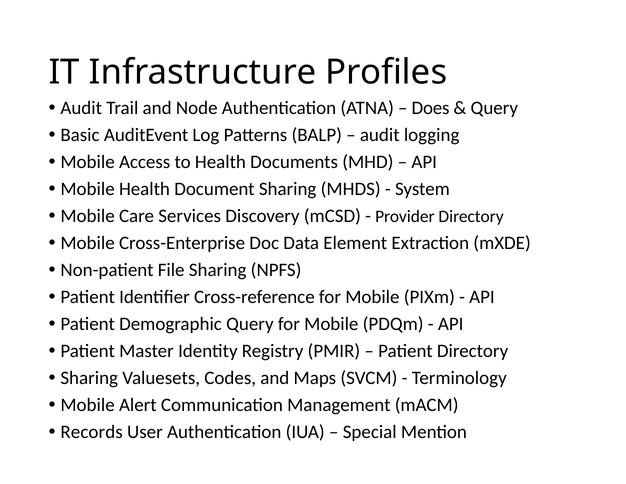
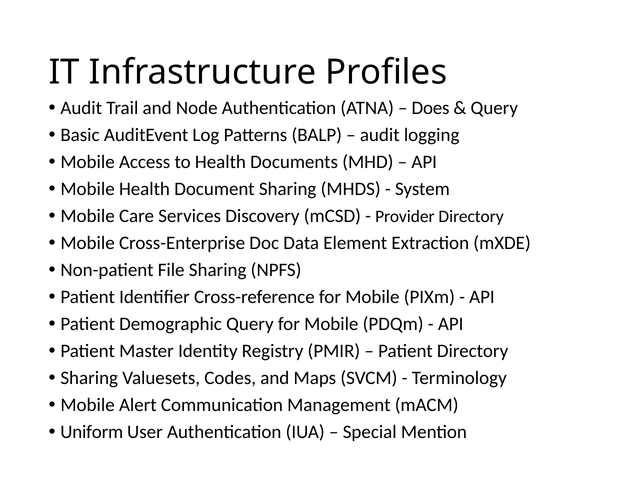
Records: Records -> Uniform (92, 432)
